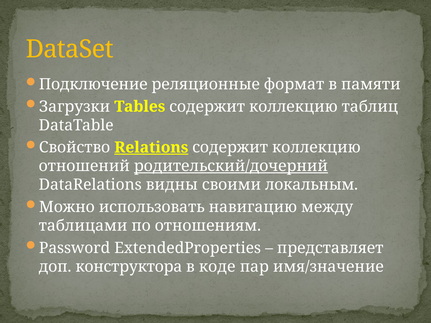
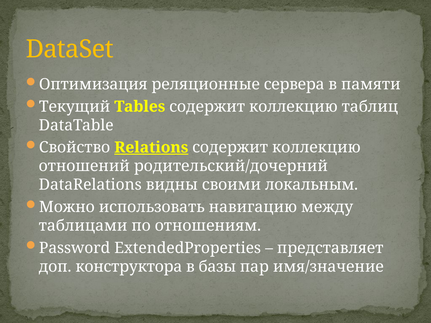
Подключение: Подключение -> Оптимизация (93, 84)
формат: формат -> сервера (294, 84)
Загрузки: Загрузки -> Текущий (75, 107)
родительский/дочерний underline: present -> none (231, 166)
коде: коде -> базы (217, 267)
